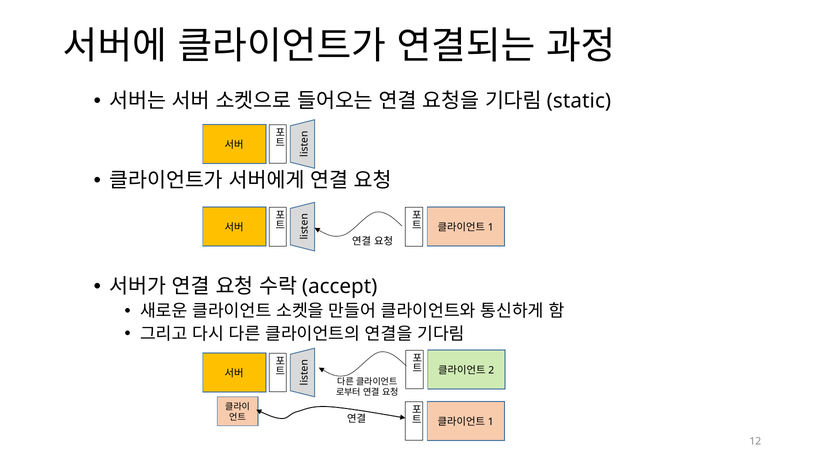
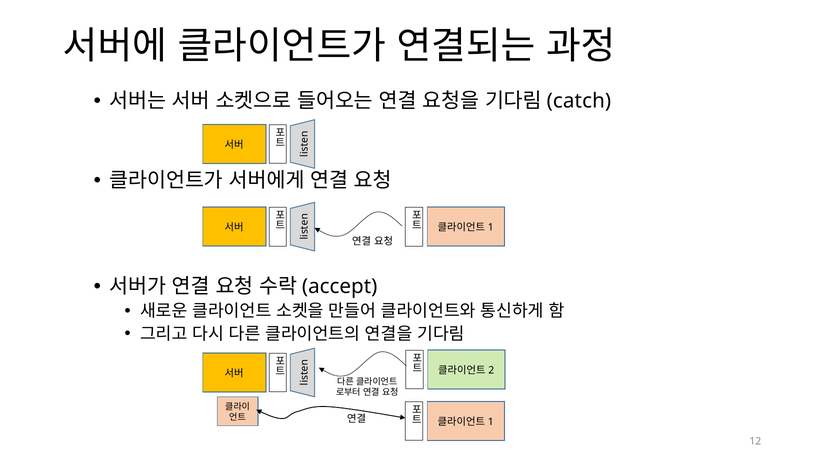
static: static -> catch (579, 101)
